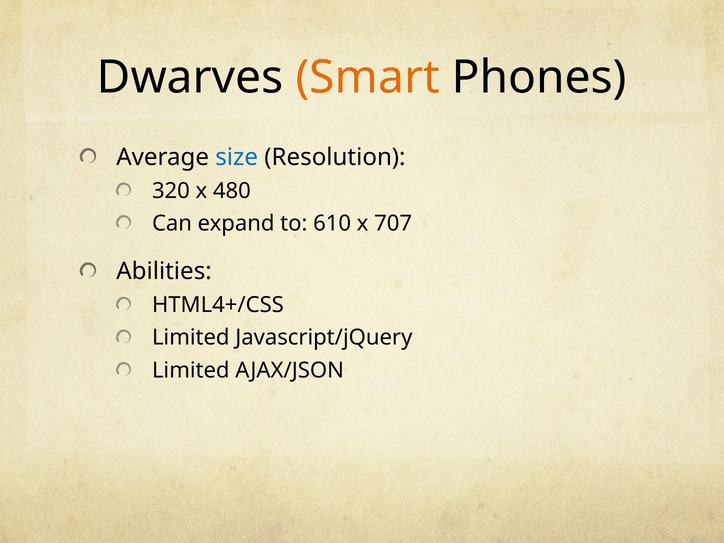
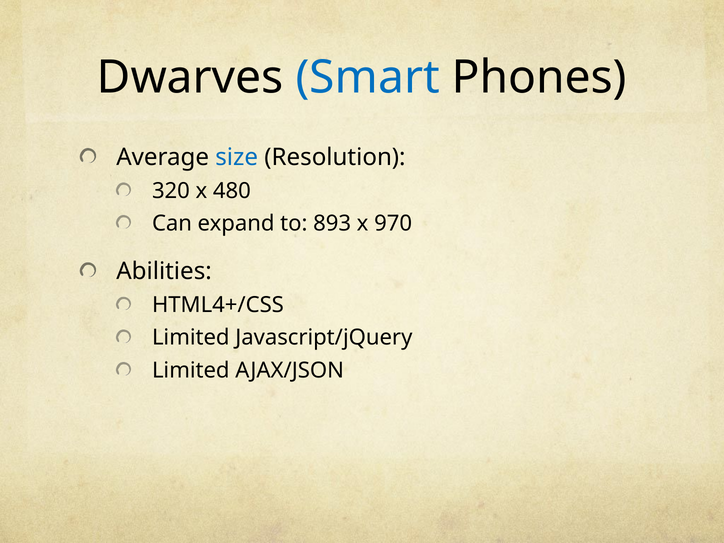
Smart colour: orange -> blue (368, 77)
610: 610 -> 893 (332, 223)
707: 707 -> 970 (393, 223)
